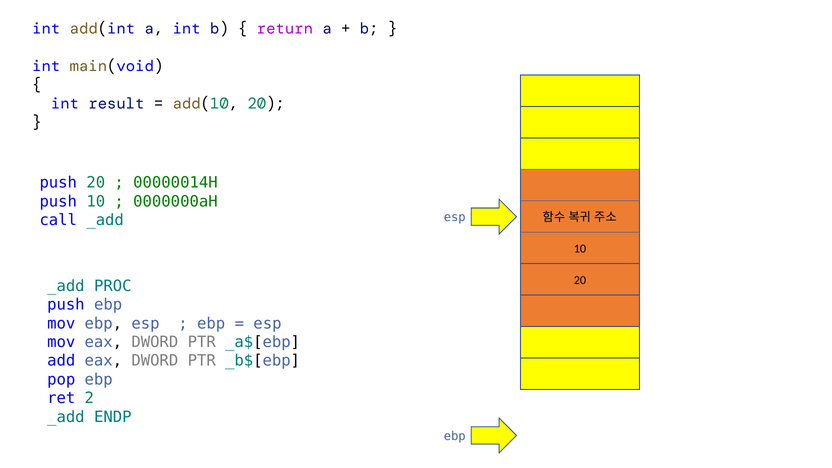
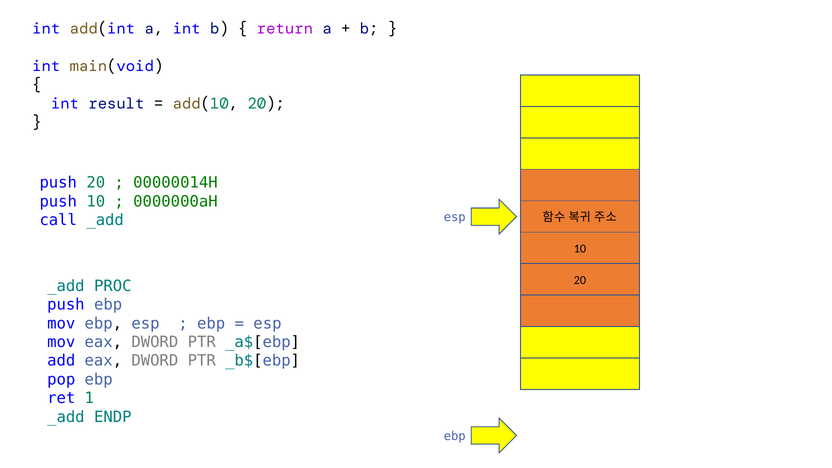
2: 2 -> 1 (89, 398)
